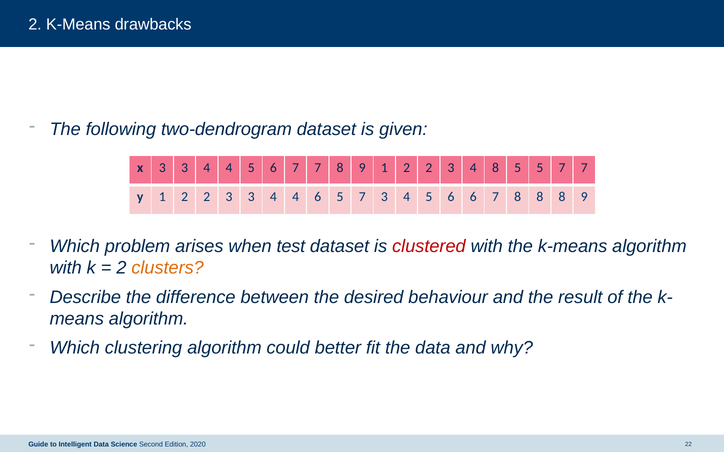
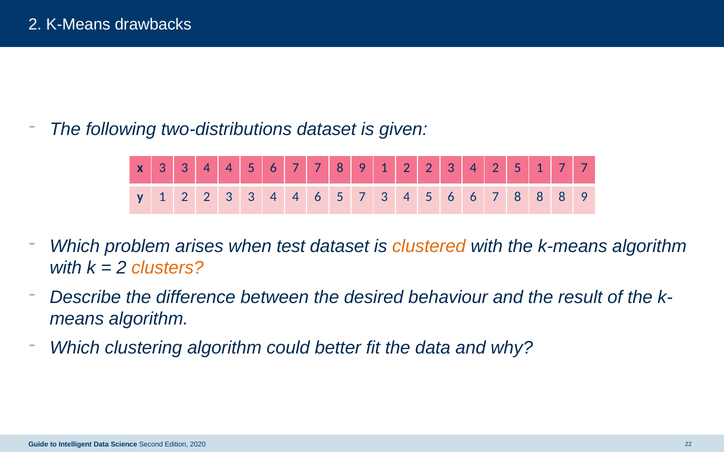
two-dendrogram: two-dendrogram -> two-distributions (226, 129)
4 8: 8 -> 2 (495, 168)
5 5: 5 -> 1 (540, 168)
clustered colour: red -> orange (429, 246)
